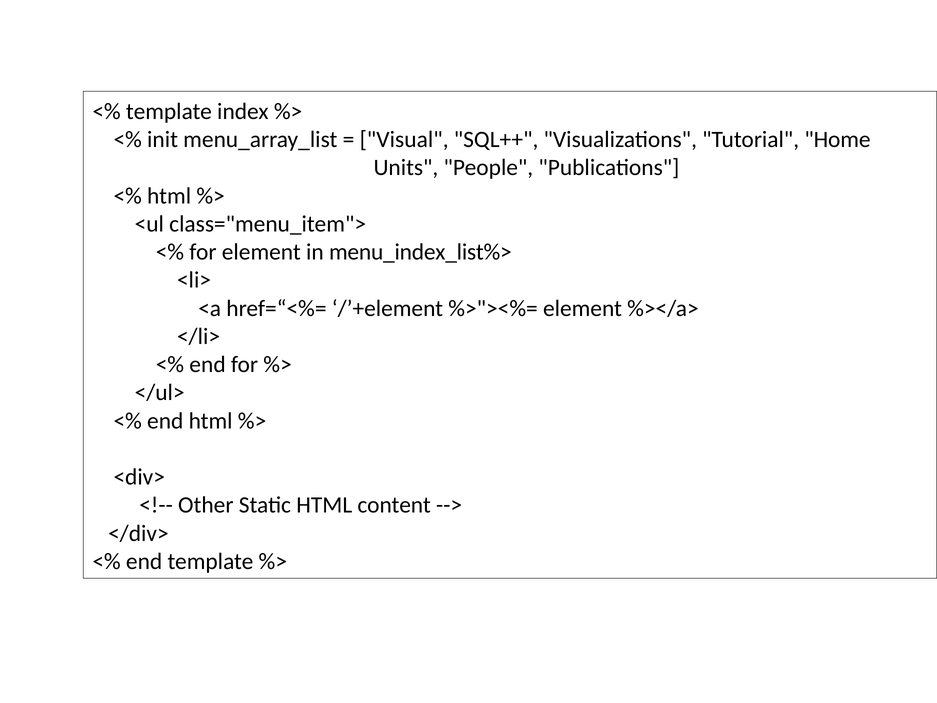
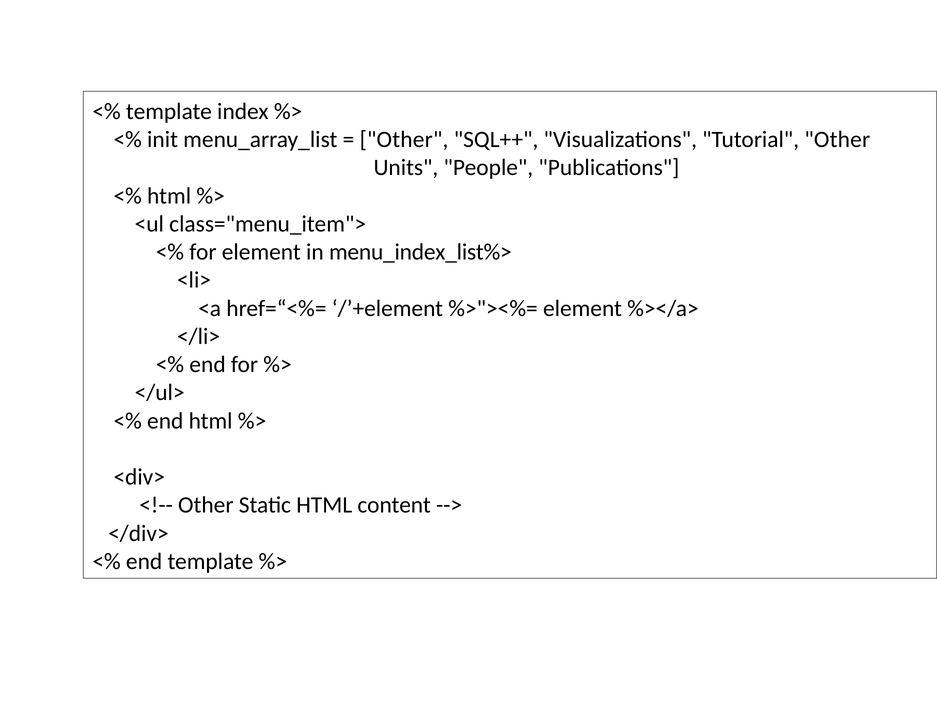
Visual: Visual -> Other (404, 140)
Tutorial Home: Home -> Other (837, 140)
